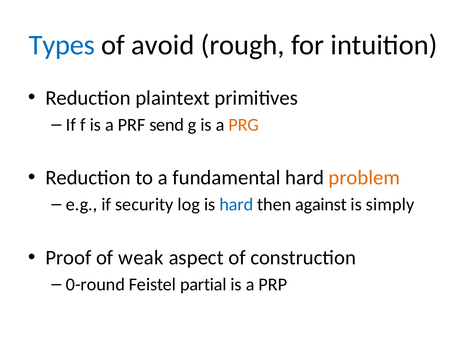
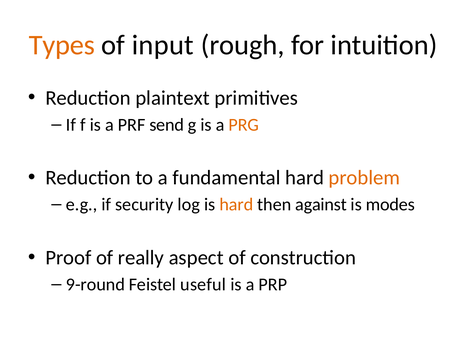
Types colour: blue -> orange (62, 45)
avoid: avoid -> input (163, 45)
hard colour: blue -> orange (236, 205)
simply: simply -> modes (390, 205)
weak: weak -> really (141, 258)
0-round: 0-round -> 9-round (95, 285)
partial: partial -> useful (203, 285)
